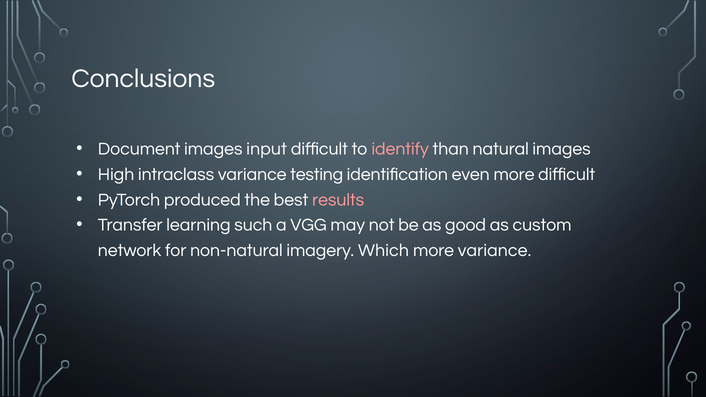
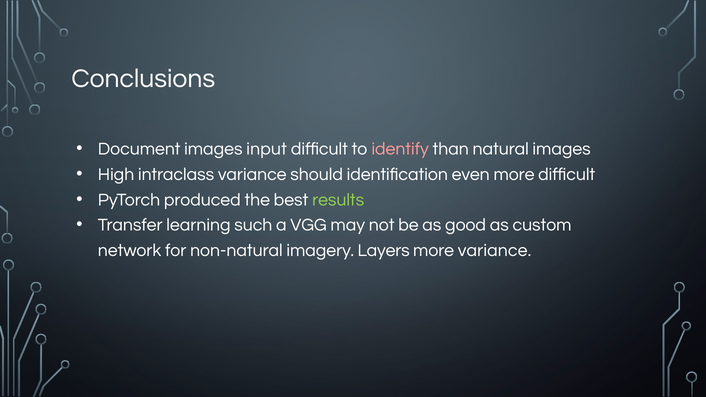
testing: testing -> should (317, 174)
results colour: pink -> light green (338, 200)
Which: Which -> Layers (384, 251)
